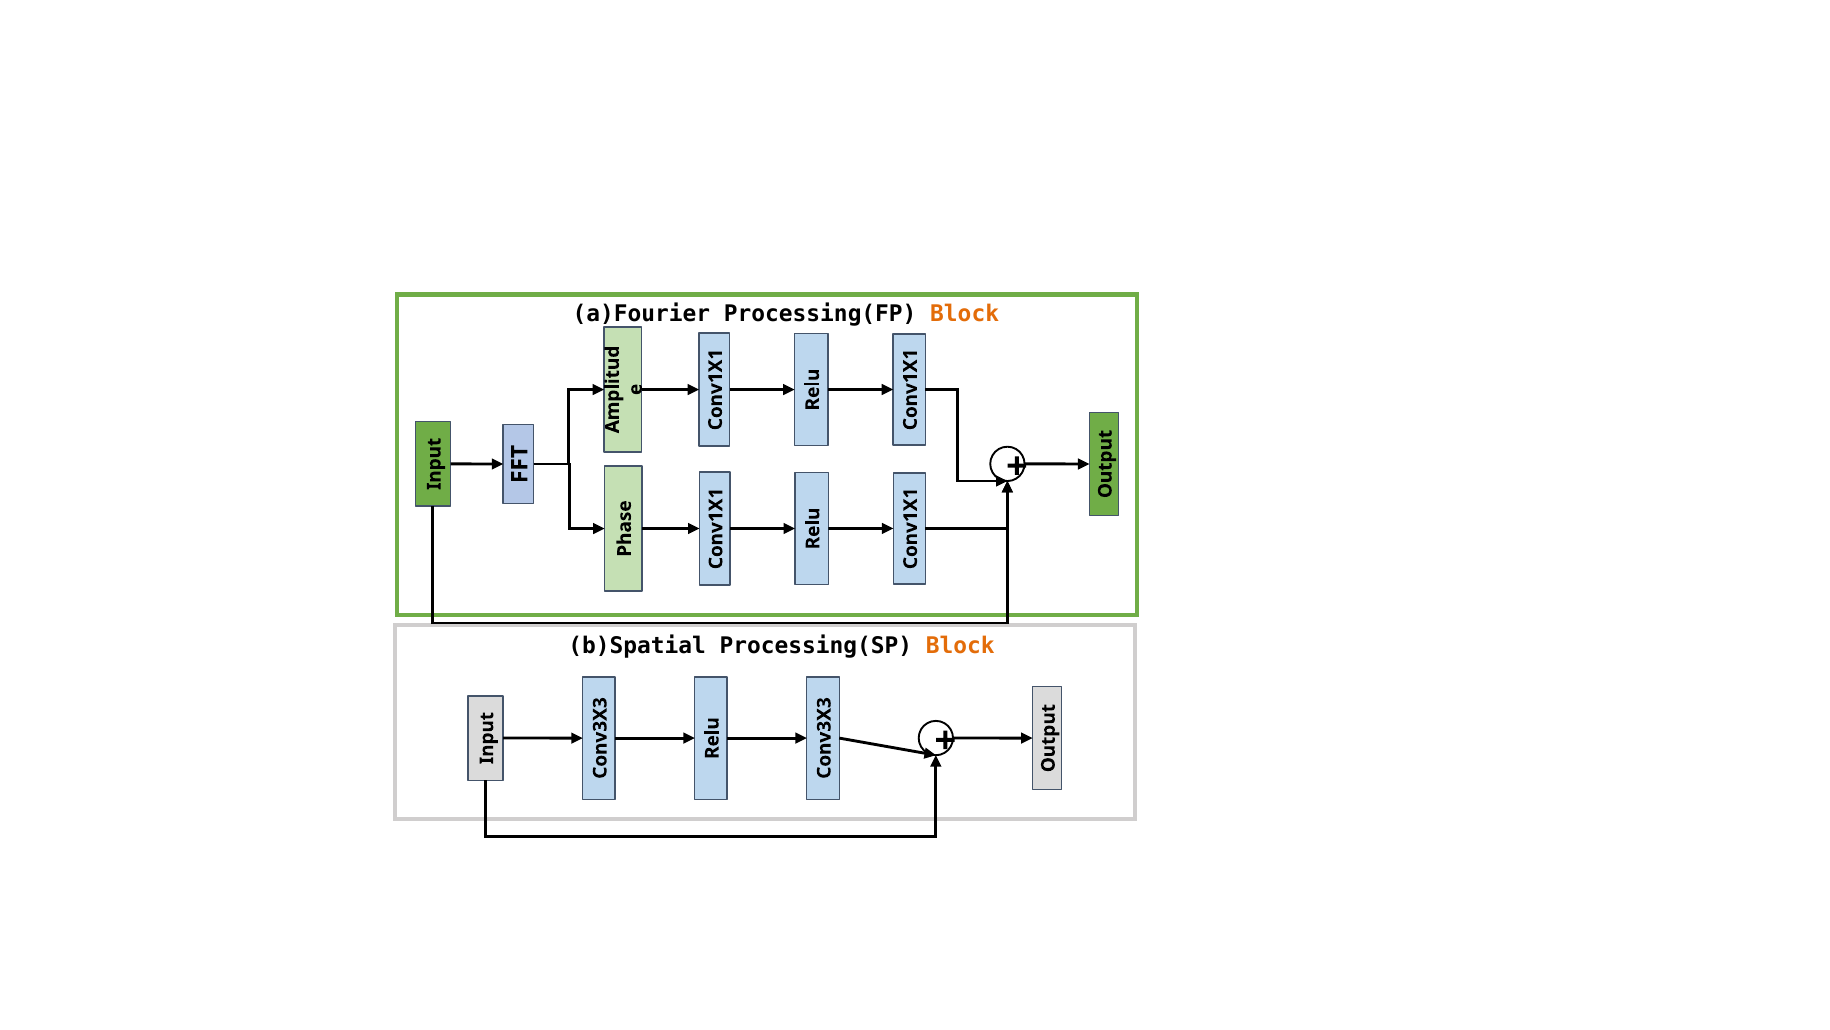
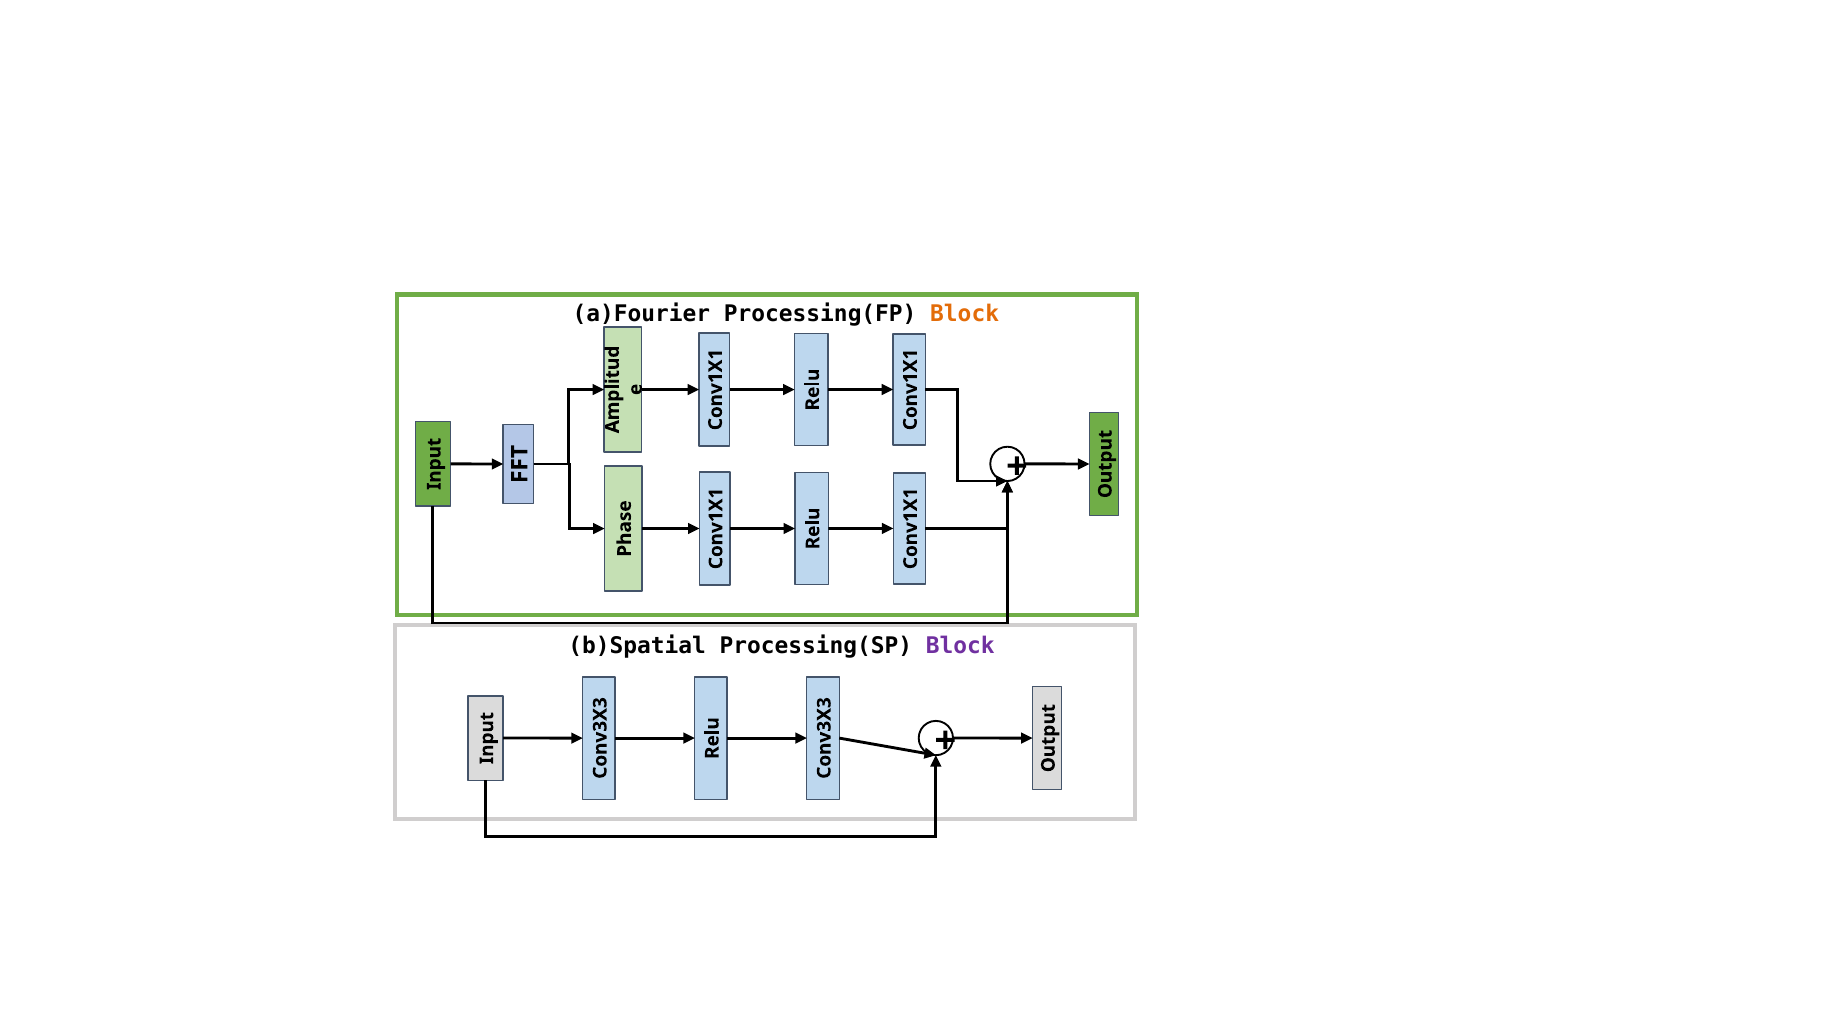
Block colour: orange -> purple (960, 646)
